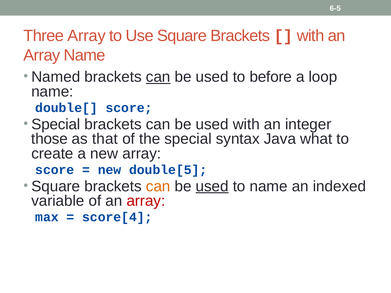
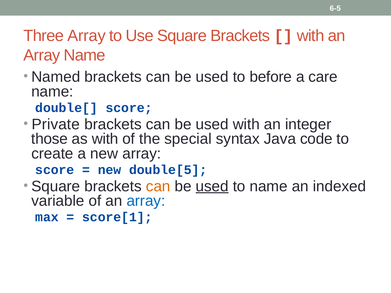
can underline: present -> none (158, 77)
loop: loop -> care (323, 77)
Special: Special -> Private (56, 124)
as that: that -> with (105, 139)
what: what -> code (316, 139)
array colour: red -> blue (146, 201)
score[4: score[4 -> score[1 (117, 217)
